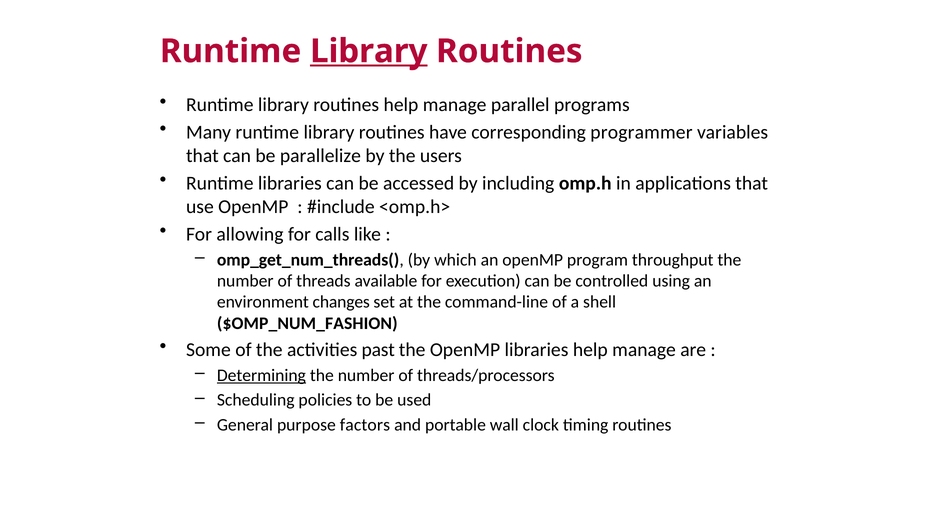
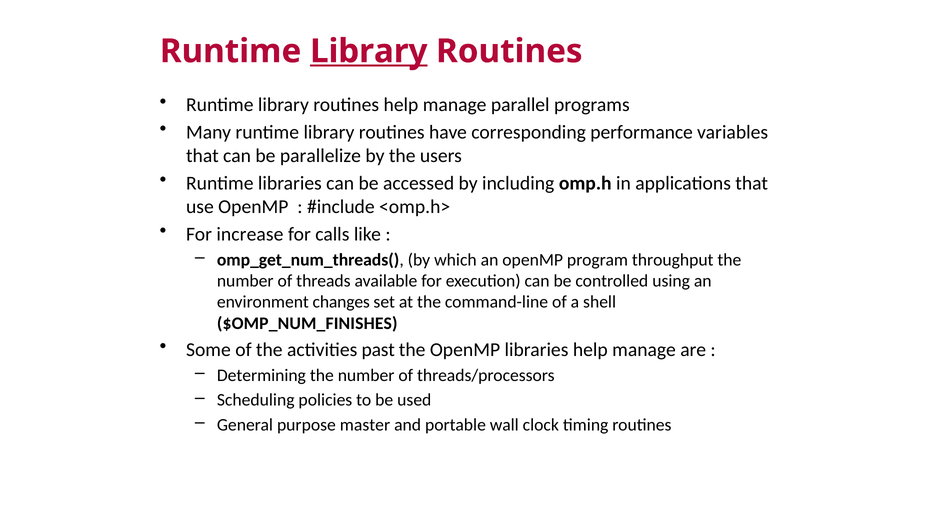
programmer: programmer -> performance (642, 132)
allowing: allowing -> increase (250, 234)
$OMP_NUM_FASHION: $OMP_NUM_FASHION -> $OMP_NUM_FINISHES (307, 323)
Determining underline: present -> none (261, 375)
factors: factors -> master (365, 425)
